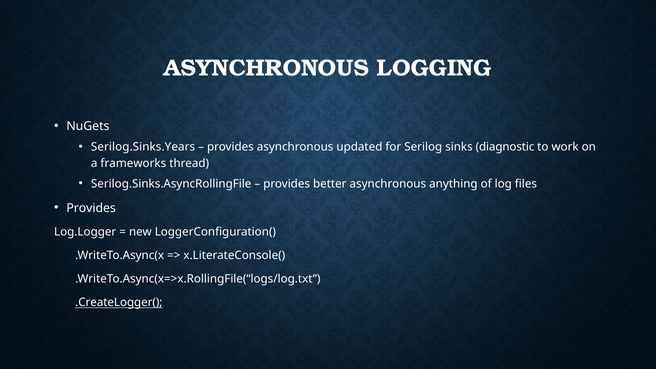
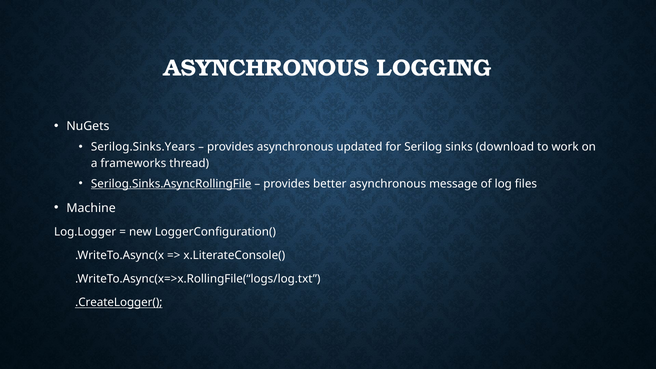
diagnostic: diagnostic -> download (505, 147)
Serilog.Sinks.AsyncRollingFile underline: none -> present (171, 184)
anything: anything -> message (453, 184)
Provides: Provides -> Machine (91, 208)
